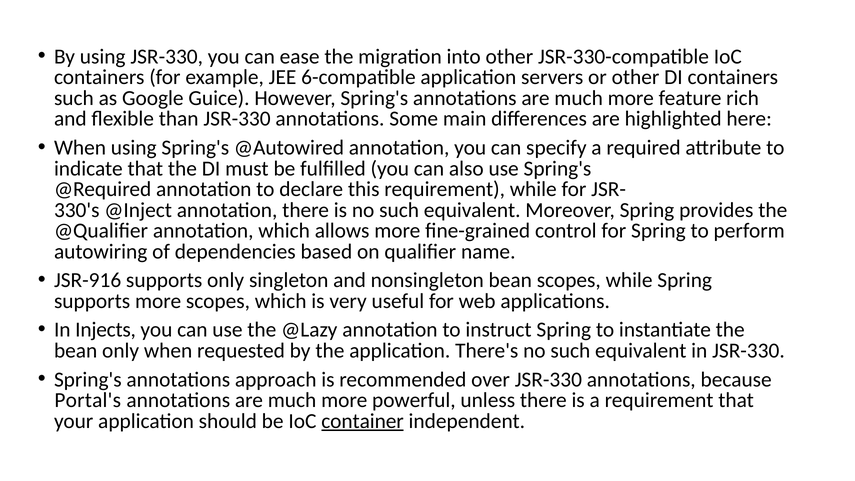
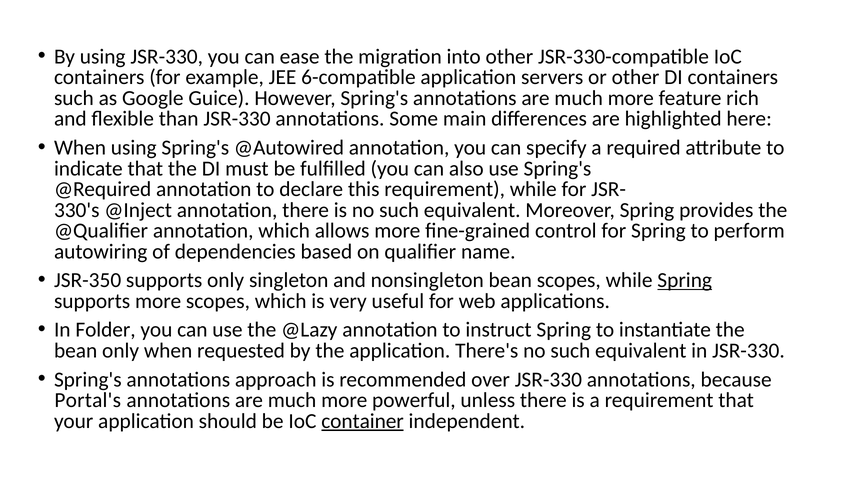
JSR-916: JSR-916 -> JSR-350 (88, 280)
Spring underline: none -> present (685, 280)
Injects: Injects -> Folder (106, 330)
